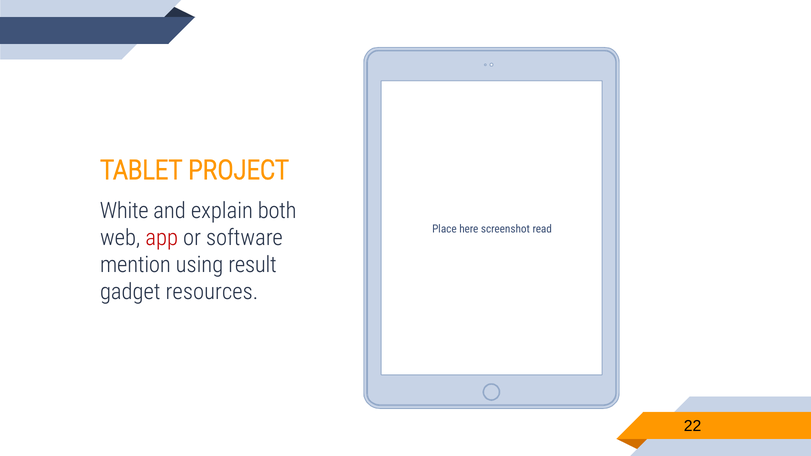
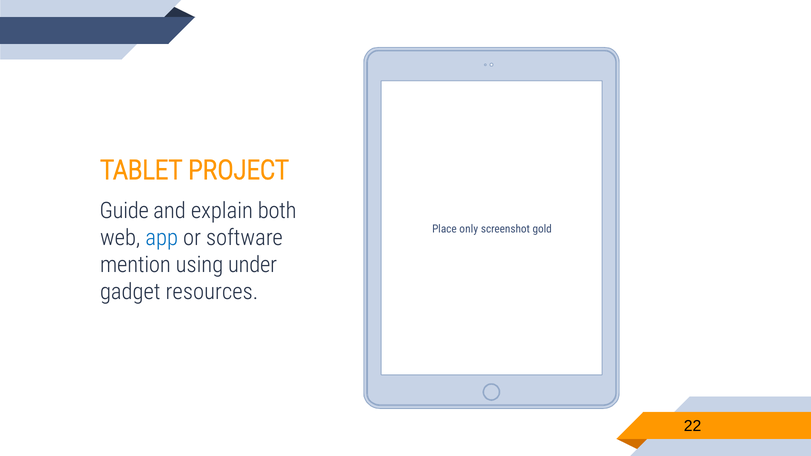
White: White -> Guide (124, 211)
here: here -> only (469, 229)
read: read -> gold (542, 229)
app colour: red -> blue (162, 238)
result: result -> under (253, 265)
